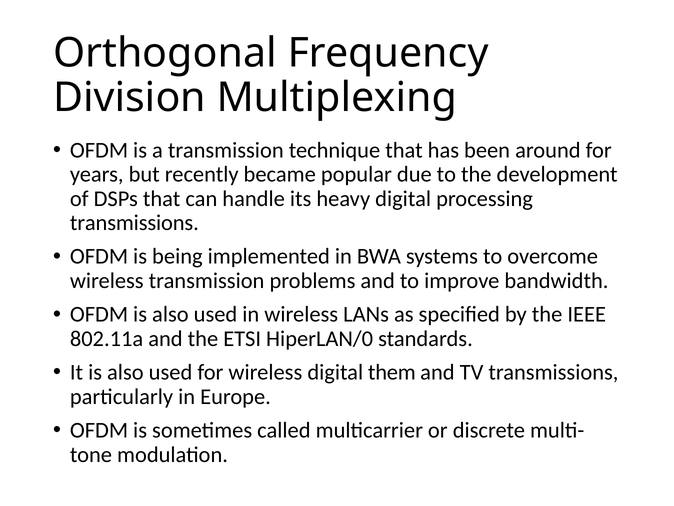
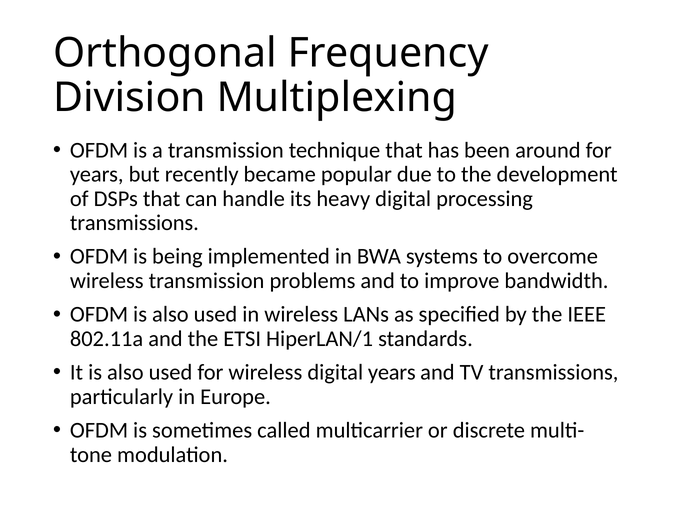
HiperLAN/0: HiperLAN/0 -> HiperLAN/1 (320, 338)
digital them: them -> years (392, 372)
